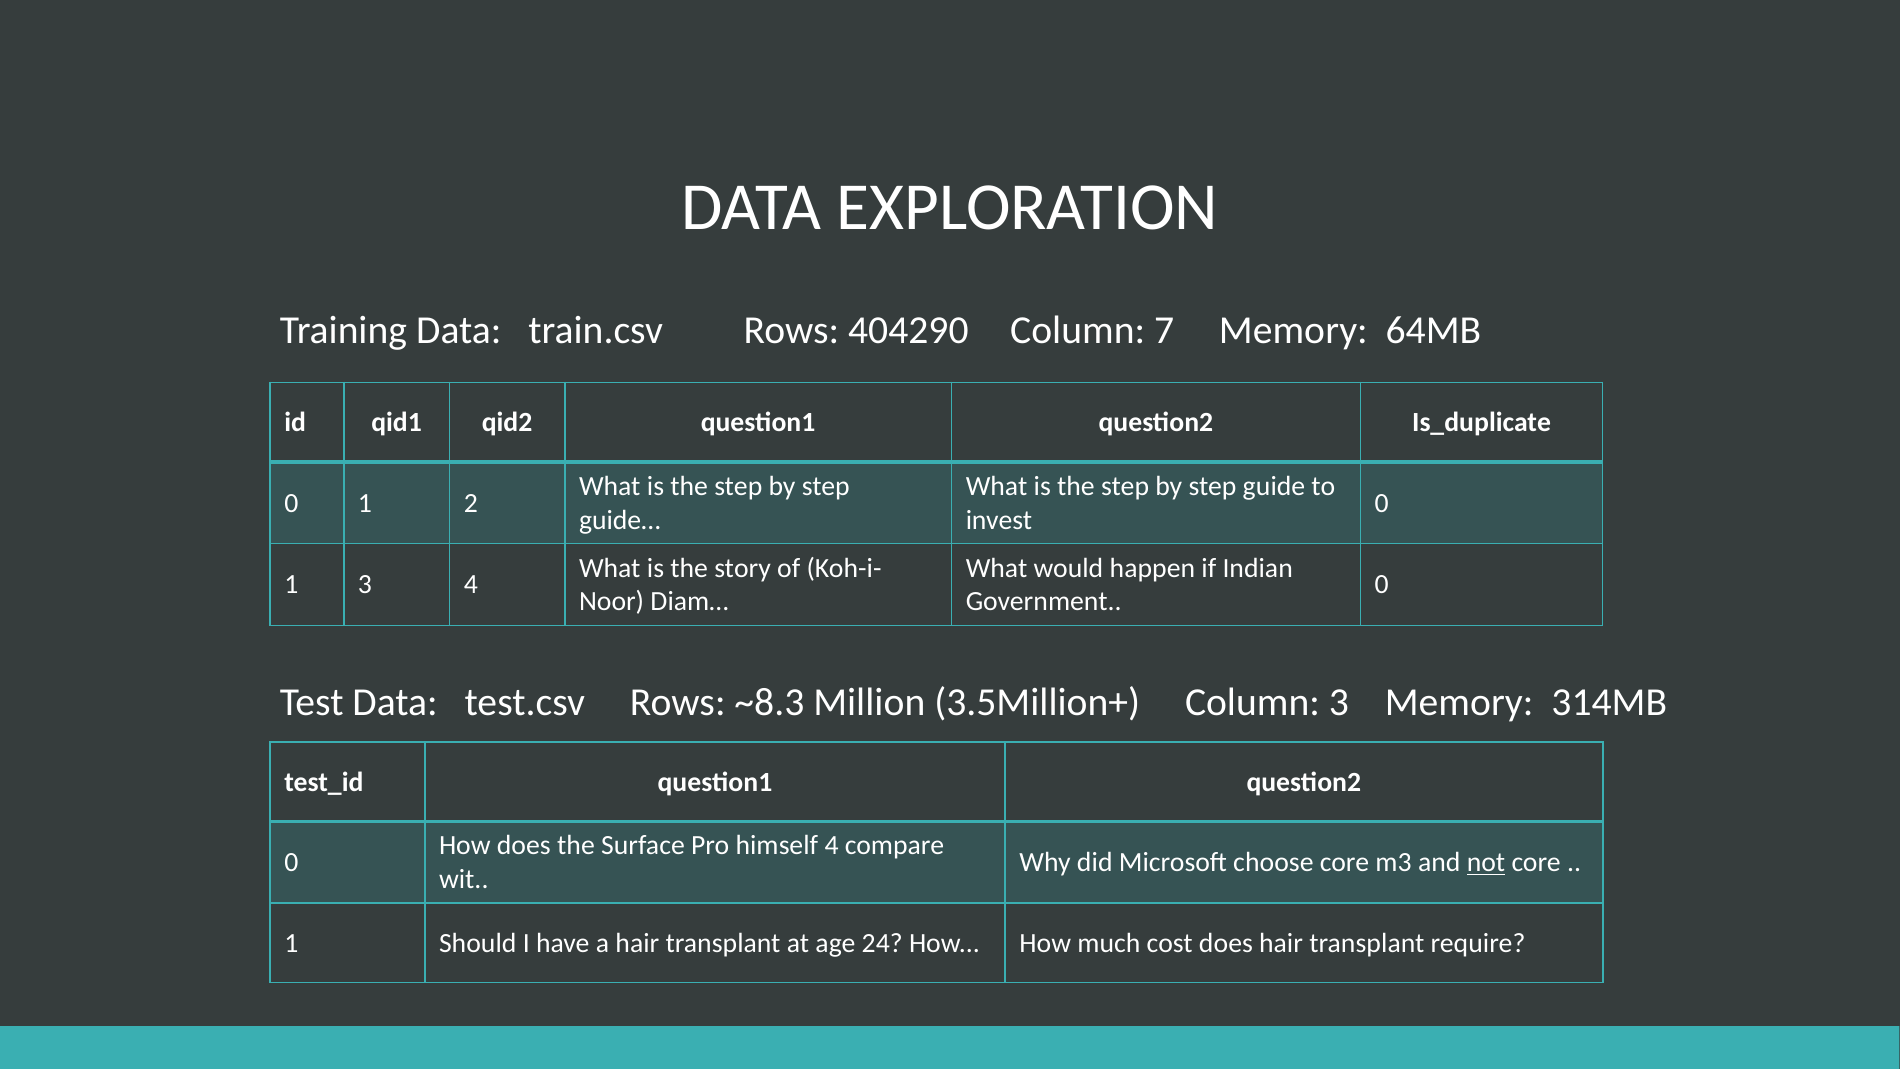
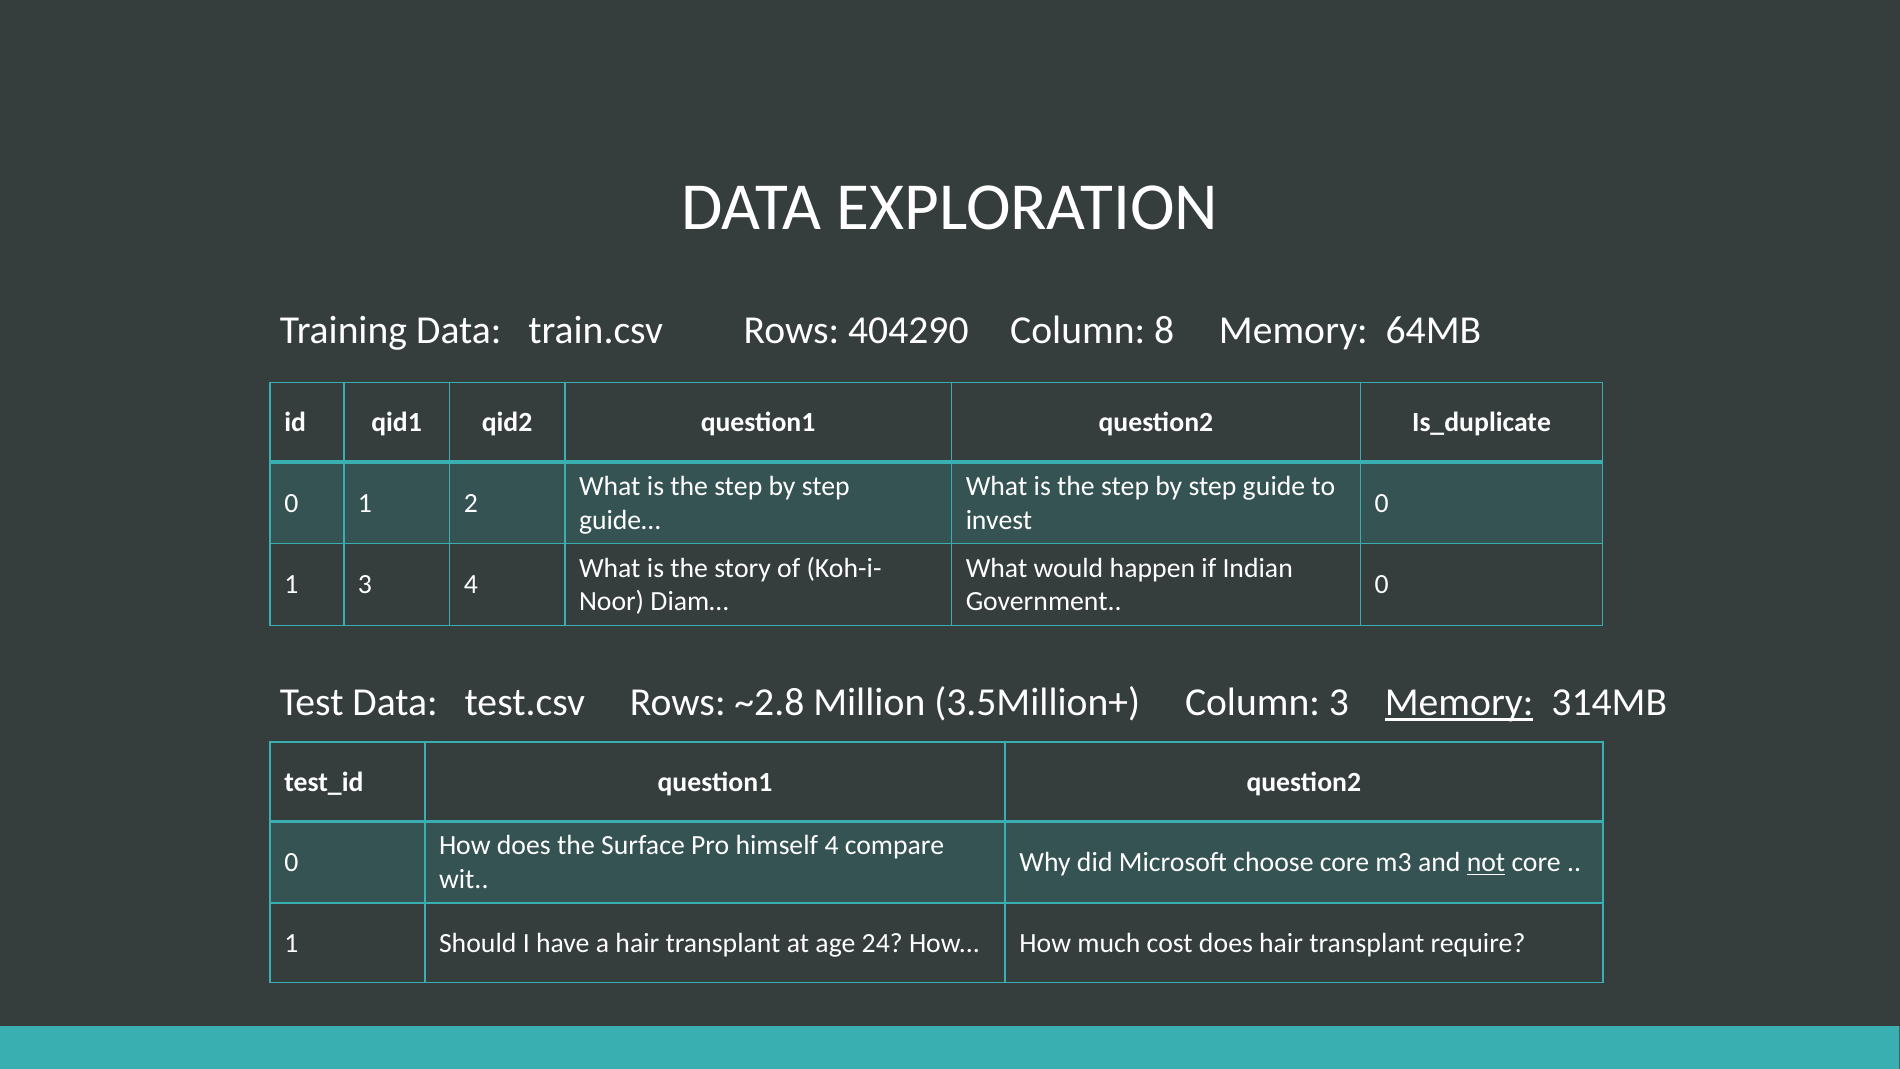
7: 7 -> 8 (1164, 330)
~8.3: ~8.3 -> ~2.8 (769, 702)
Memory underline: none -> present (1459, 702)
